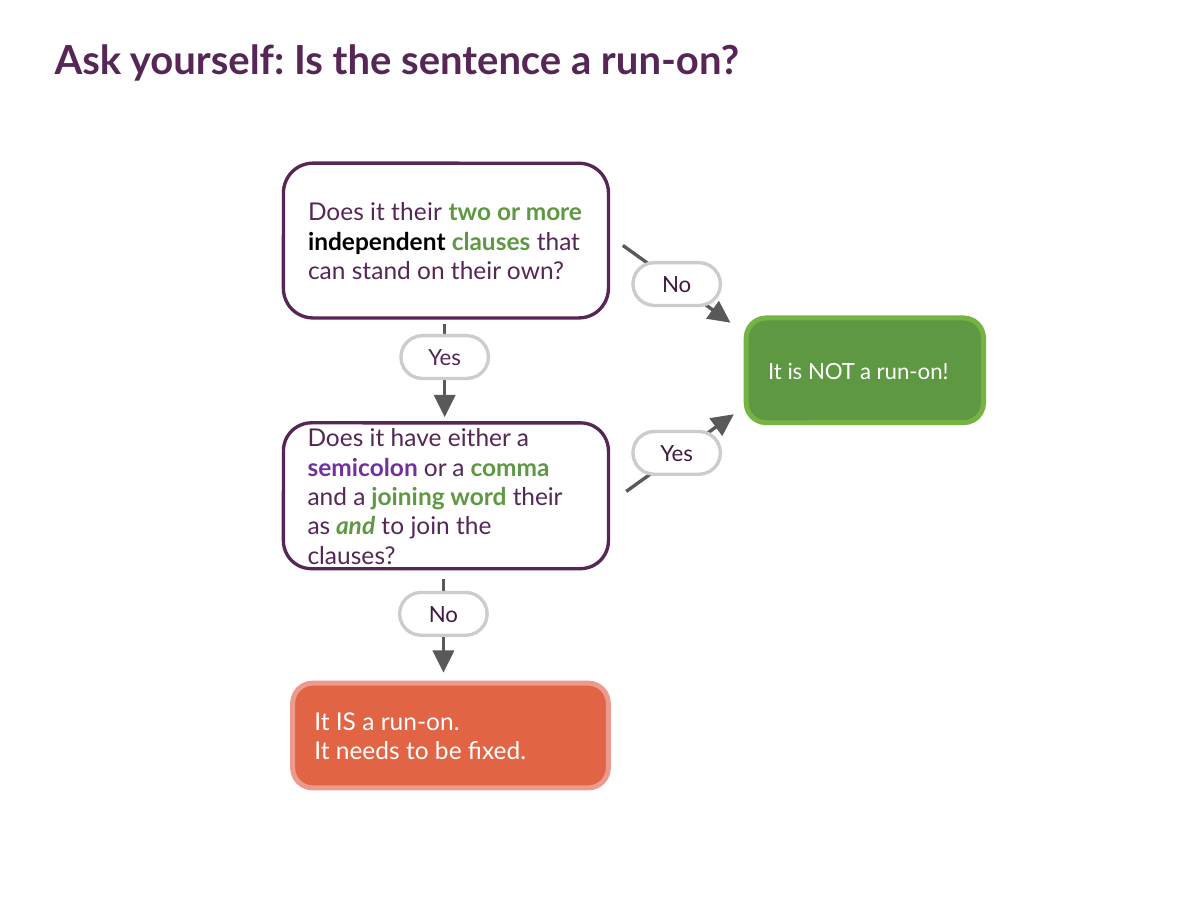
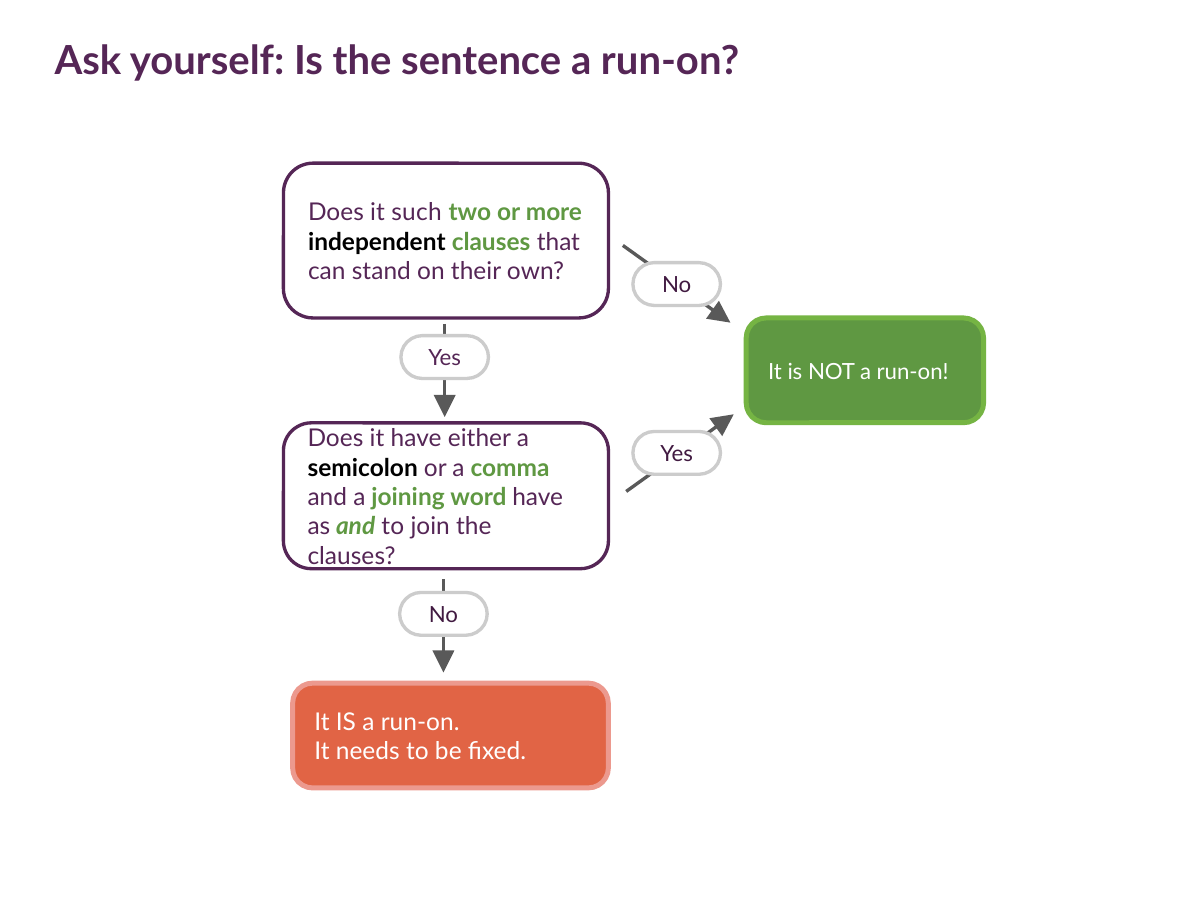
it their: their -> such (417, 213)
semicolon colour: purple -> black (363, 468)
word their: their -> have (538, 497)
